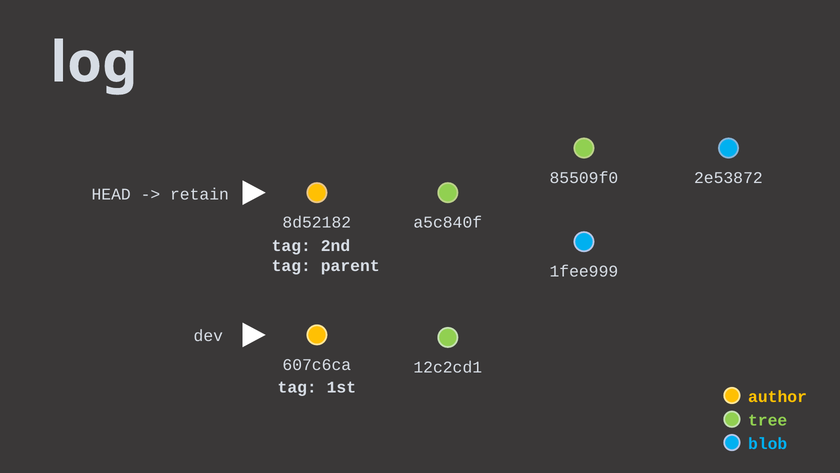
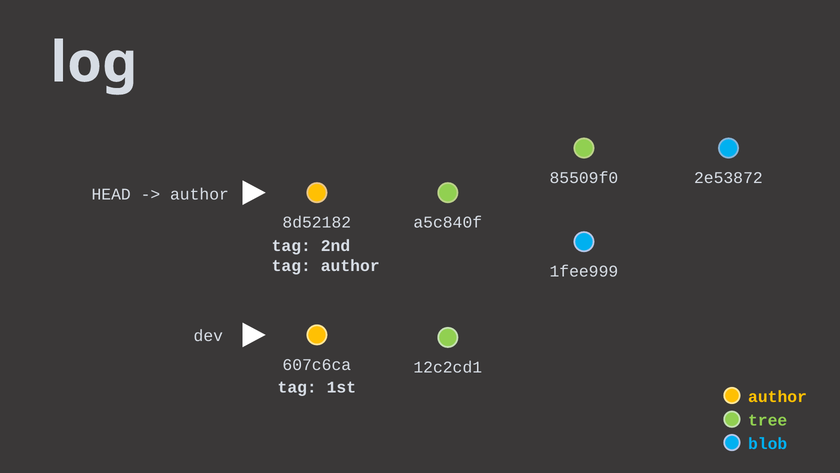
retain: retain -> author (199, 194)
tag parent: parent -> author (350, 265)
